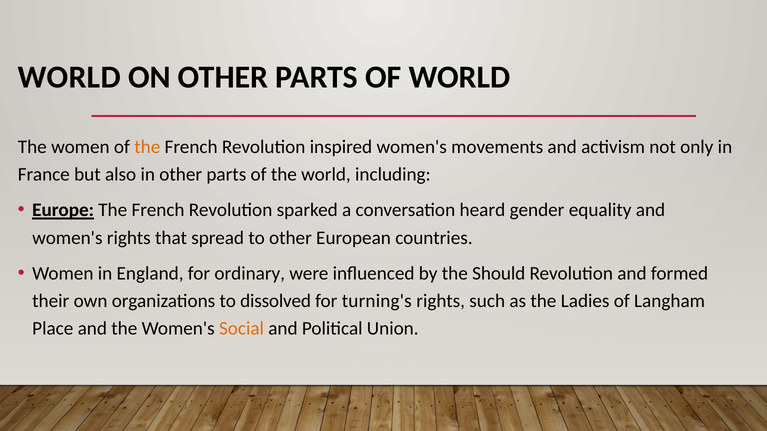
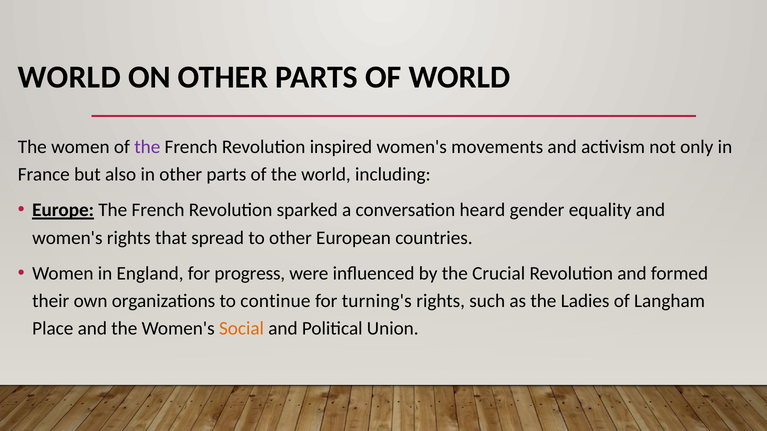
the colour: orange -> purple (147, 147)
ordinary: ordinary -> progress (250, 274)
Should: Should -> Crucial (499, 274)
dissolved: dissolved -> continue (275, 301)
